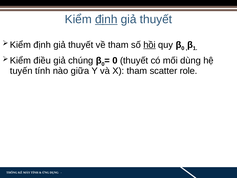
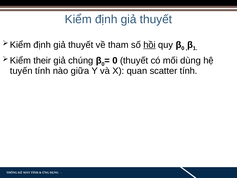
định underline: present -> none (106, 19)
điều: điều -> their (42, 60)
X tham: tham -> quan (137, 71)
scatter role: role -> tính (189, 71)
